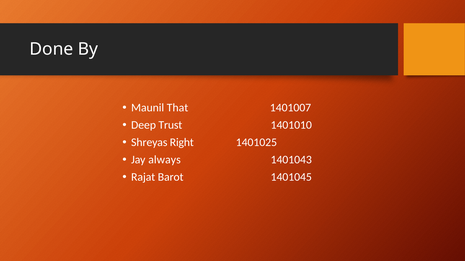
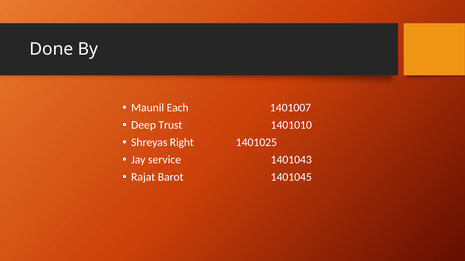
That: That -> Each (178, 108)
always: always -> service (165, 160)
